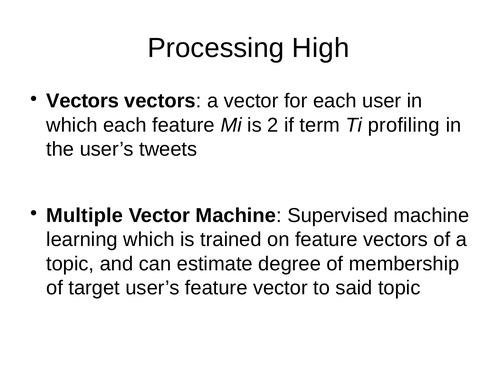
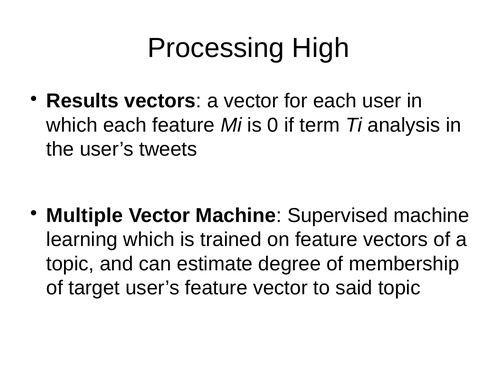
Vectors: Vectors -> Results (82, 101)
2: 2 -> 0 (273, 125)
profiling: profiling -> analysis (404, 125)
